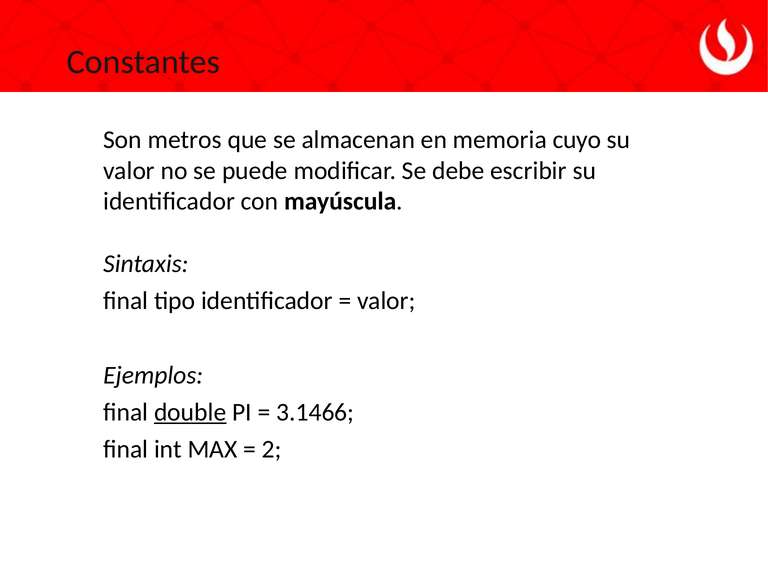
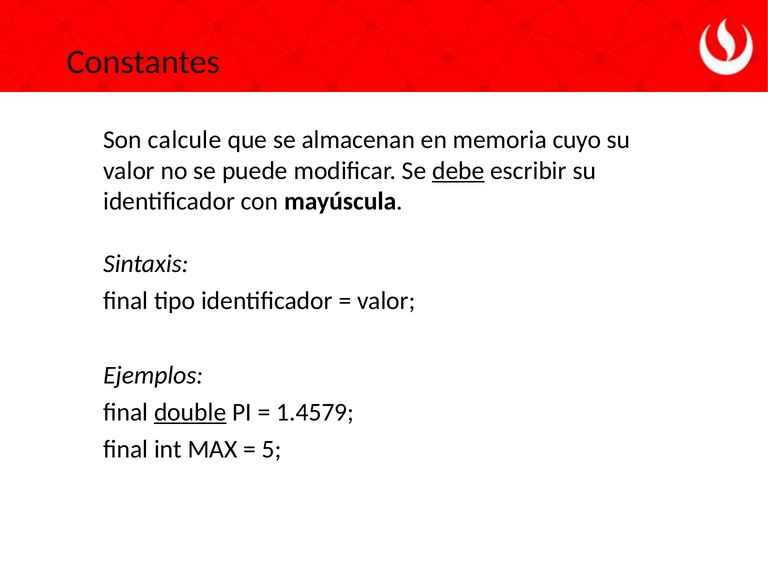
metros: metros -> calcule (185, 140)
debe underline: none -> present (458, 171)
3.1466: 3.1466 -> 1.4579 (315, 412)
2: 2 -> 5 (272, 450)
